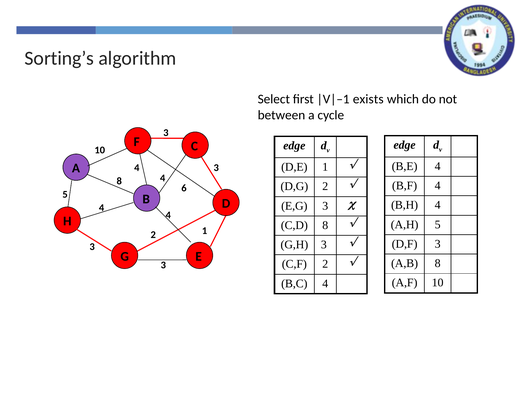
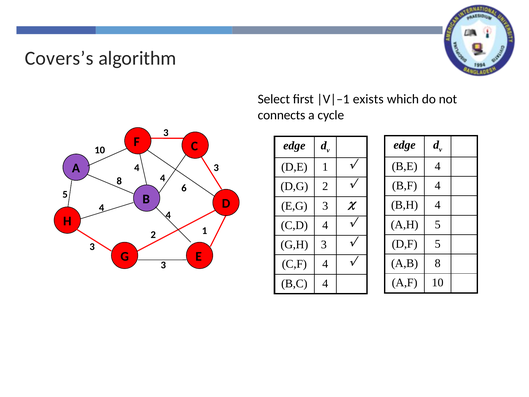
Sorting’s: Sorting’s -> Covers’s (59, 58)
between: between -> connects (281, 115)
C,D 8: 8 -> 4 (325, 225)
D,F 3: 3 -> 5 (438, 244)
C,F 2: 2 -> 4 (325, 264)
